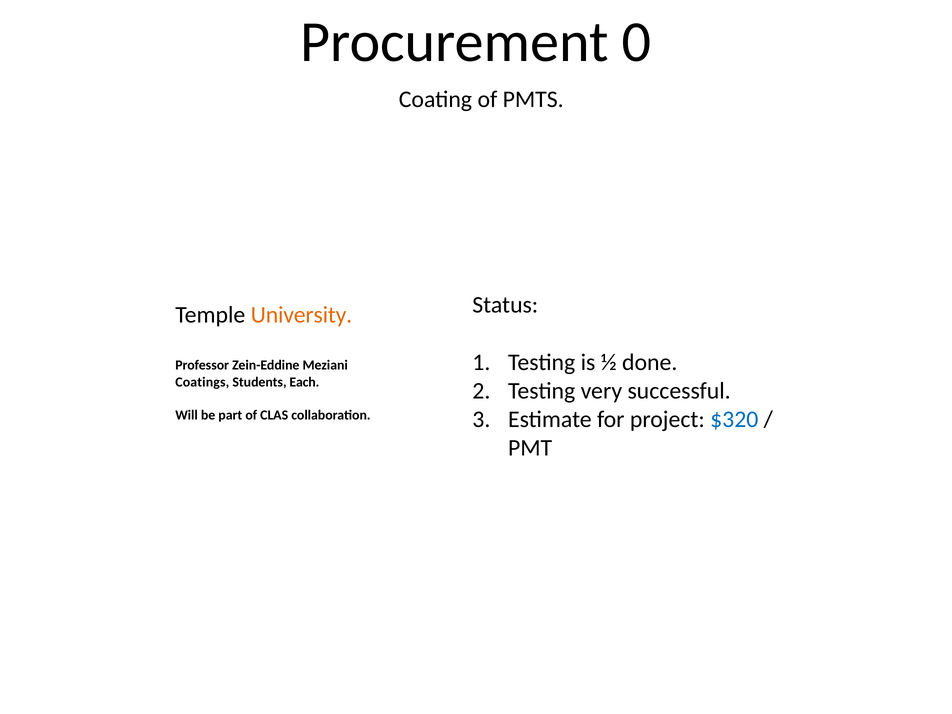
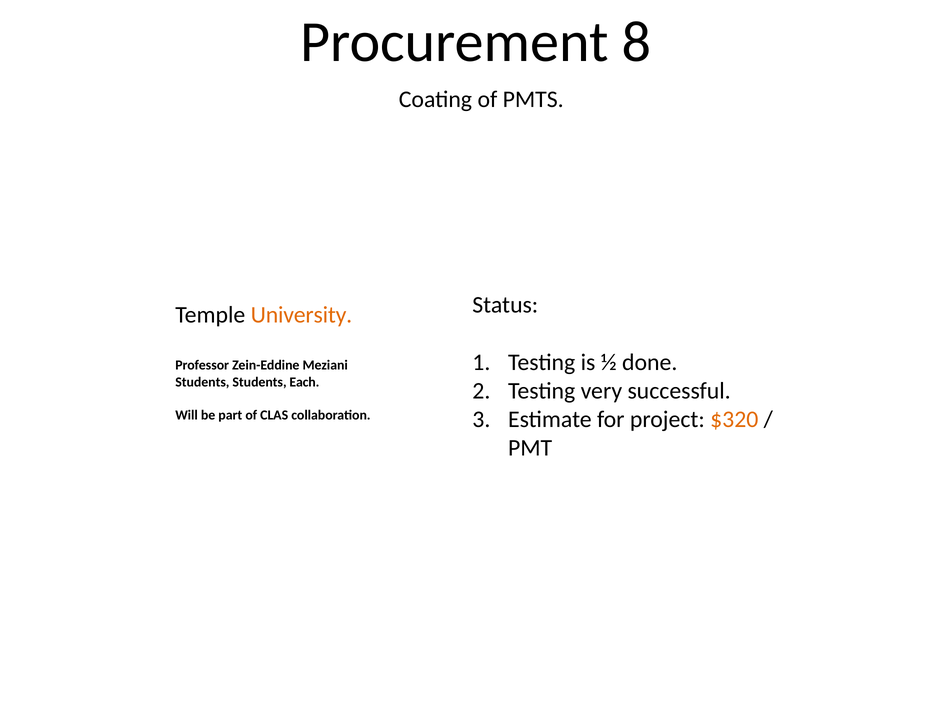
0: 0 -> 8 (637, 42)
Coatings: Coatings -> Students (202, 382)
$320 colour: blue -> orange (734, 419)
